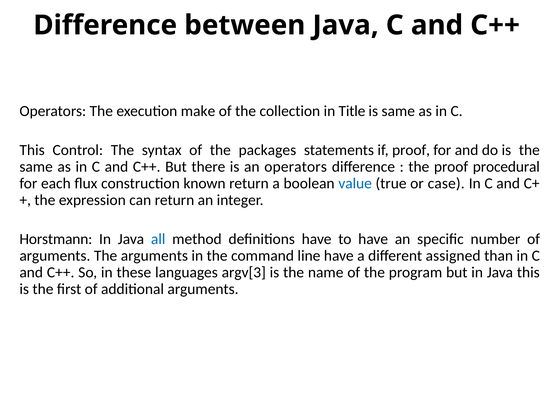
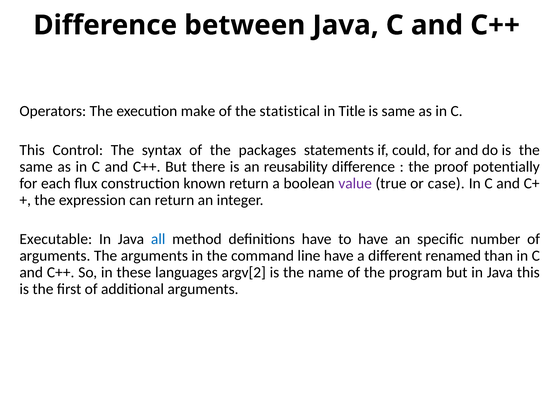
collection: collection -> statistical (290, 111)
if proof: proof -> could (411, 150)
an operators: operators -> reusability (296, 167)
procedural: procedural -> potentially (506, 167)
value colour: blue -> purple (355, 184)
Horstmann: Horstmann -> Executable (56, 239)
assigned: assigned -> renamed (453, 256)
argv[3: argv[3 -> argv[2 (244, 273)
